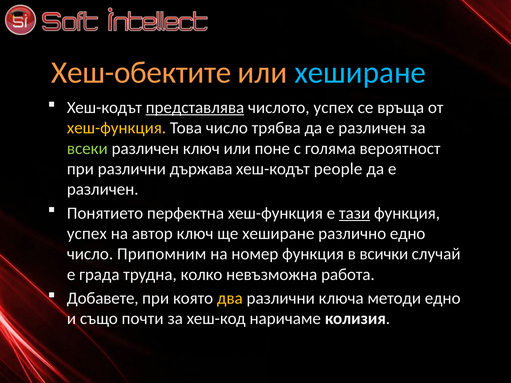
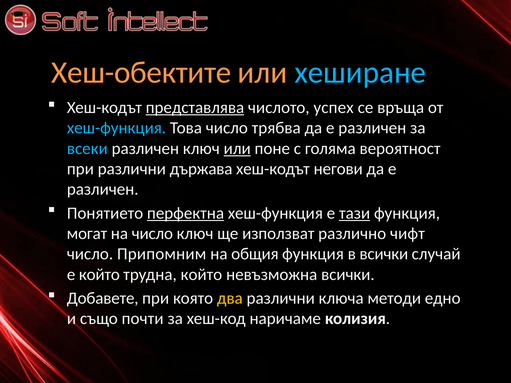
хеш-функция colour: yellow -> light blue (116, 128)
всеки colour: light green -> light blue (87, 149)
или underline: none -> present (237, 149)
people: people -> негови (338, 169)
перфектна underline: none -> present (186, 213)
успех: успех -> могат (87, 234)
на автор: автор -> число (152, 234)
ще хеширане: хеширане -> използват (278, 234)
различно едно: едно -> чифт (407, 234)
номер: номер -> общия (255, 254)
е града: града -> който (99, 275)
трудна колко: колко -> който (201, 275)
невъзможна работа: работа -> всички (348, 275)
